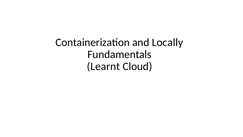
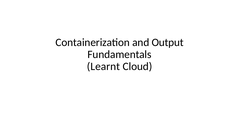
Locally: Locally -> Output (168, 42)
